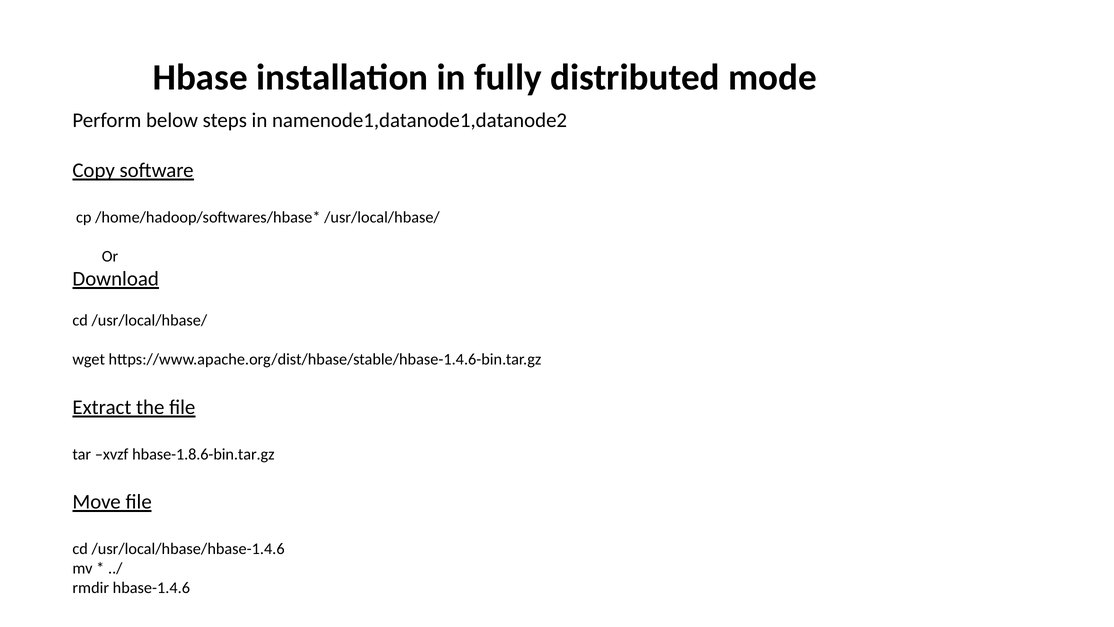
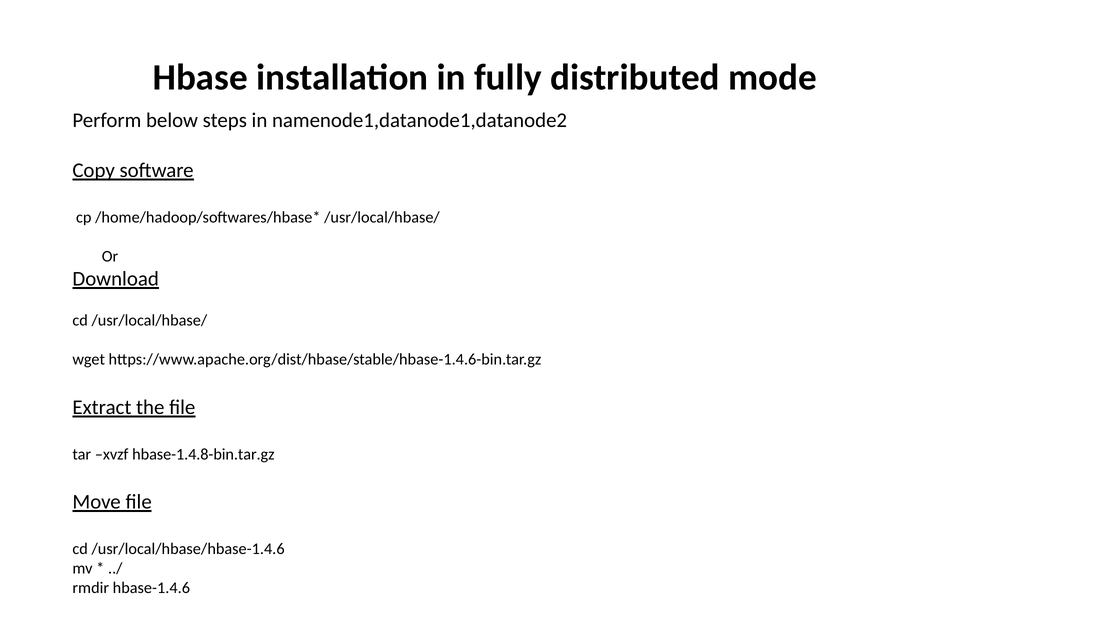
hbase-1.8.6-bin.tar.gz: hbase-1.8.6-bin.tar.gz -> hbase-1.4.8-bin.tar.gz (203, 454)
